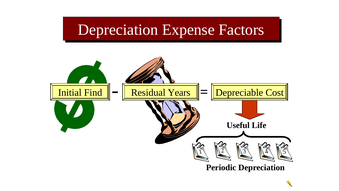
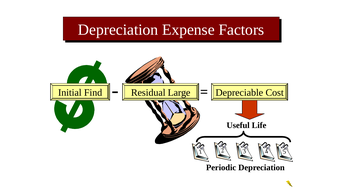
Years: Years -> Large (179, 92)
